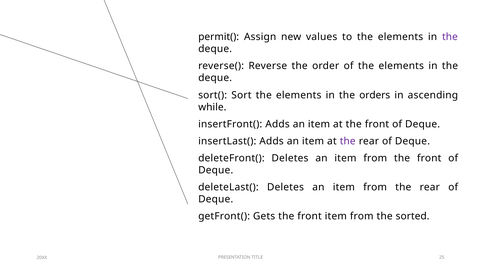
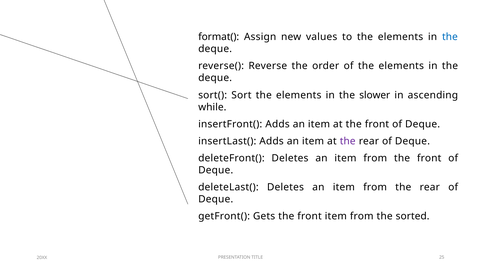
permit(: permit( -> format( (219, 37)
the colour: purple -> blue (450, 37)
orders: orders -> slower (375, 95)
